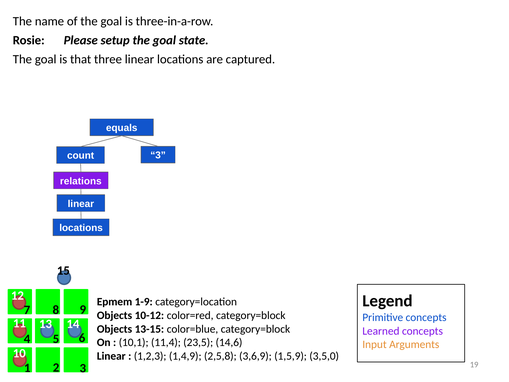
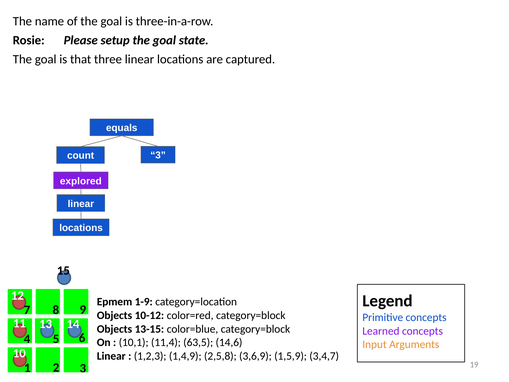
relations: relations -> explored (81, 181)
23,5: 23,5 -> 63,5 (198, 342)
3,5,0: 3,5,0 -> 3,4,7 (324, 356)
